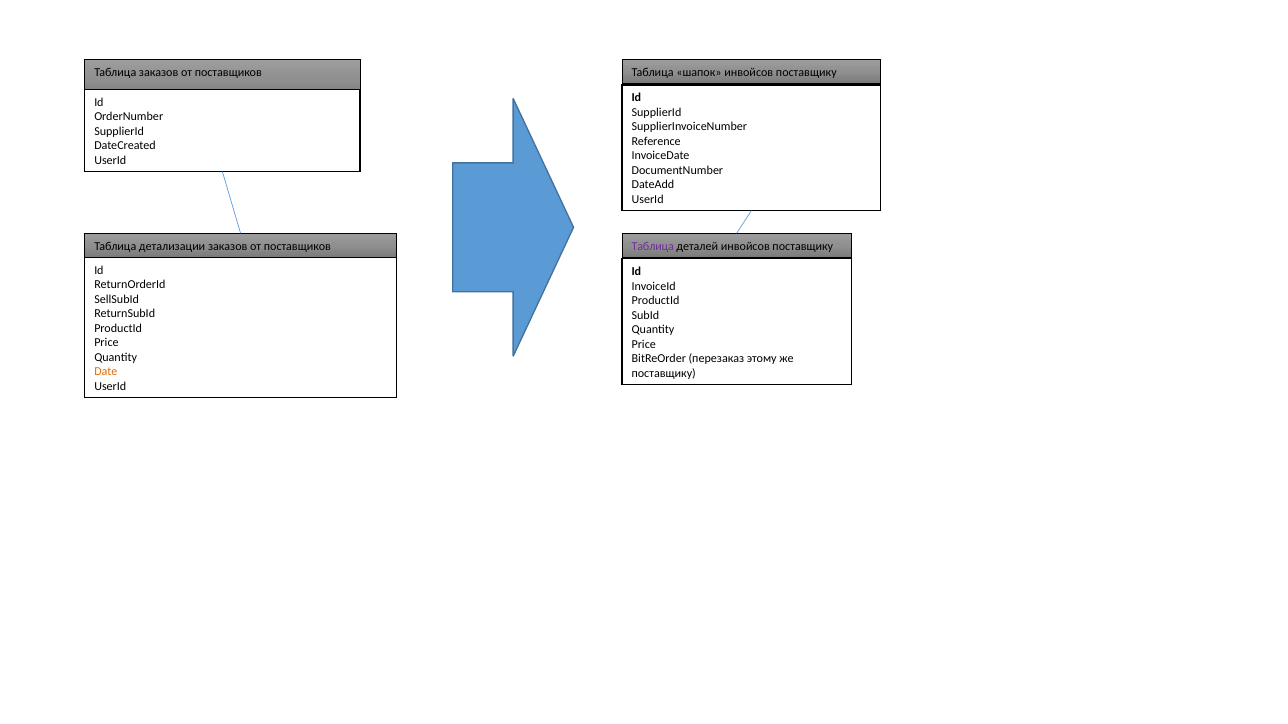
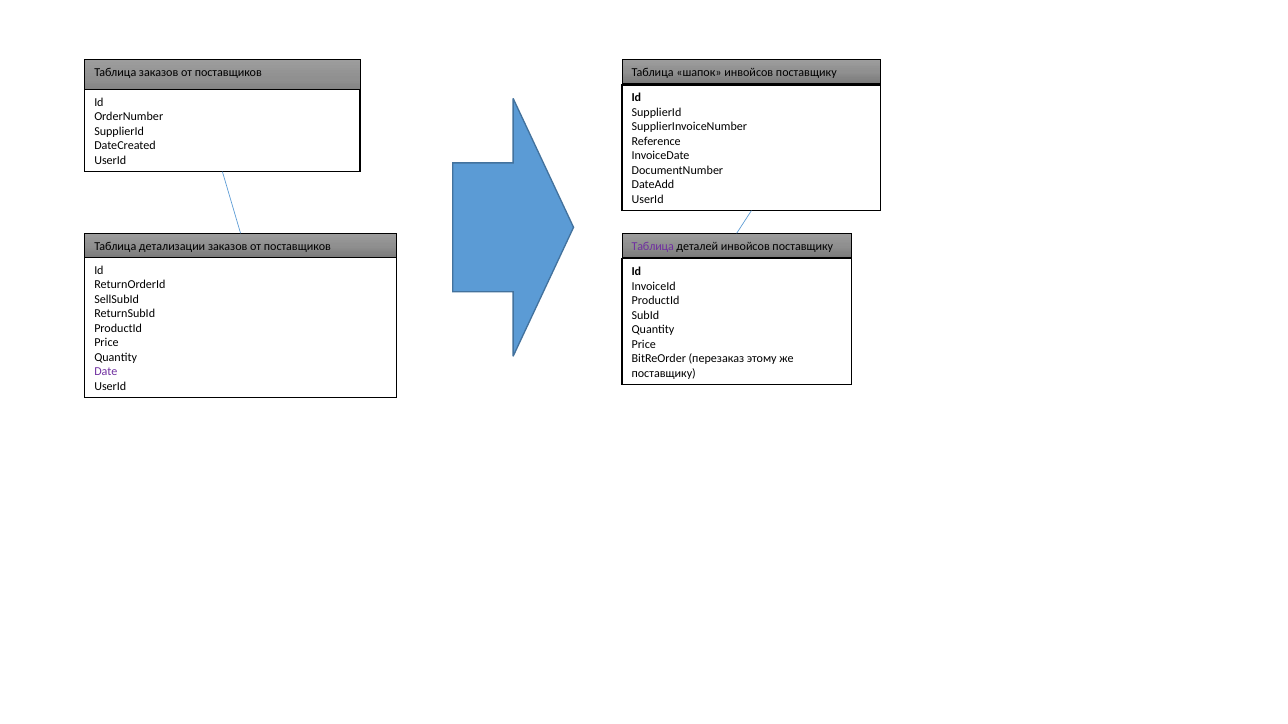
Date colour: orange -> purple (106, 372)
